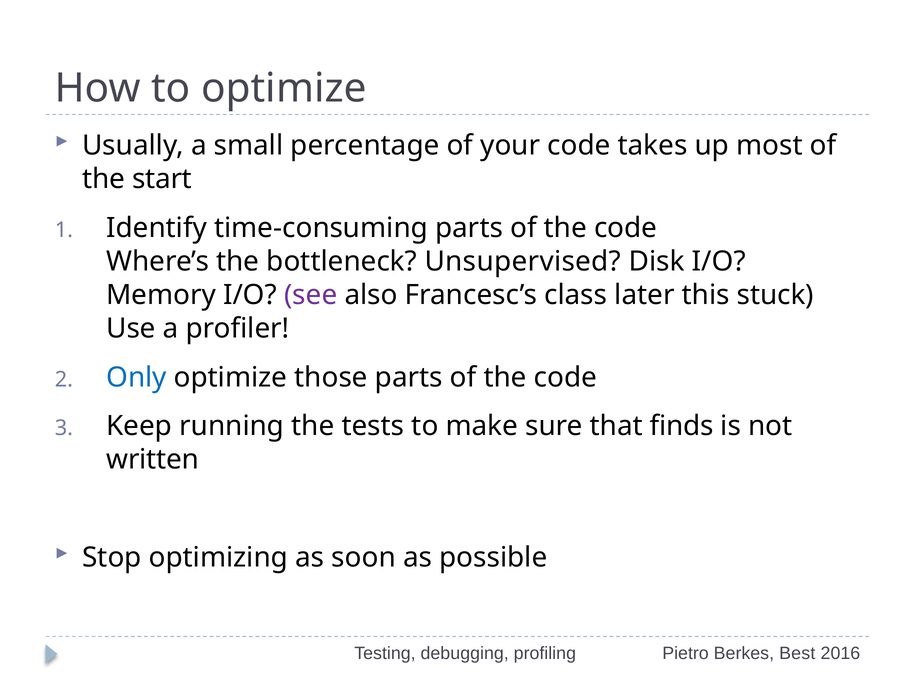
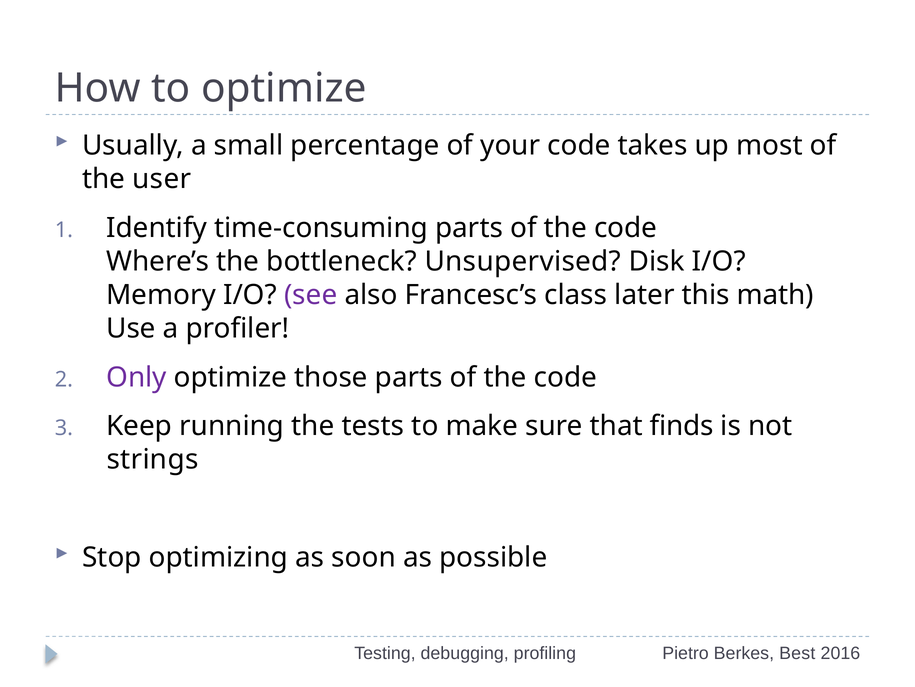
start: start -> user (162, 179)
stuck: stuck -> math (775, 295)
Only colour: blue -> purple (136, 377)
written: written -> strings (153, 459)
